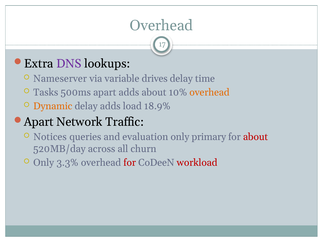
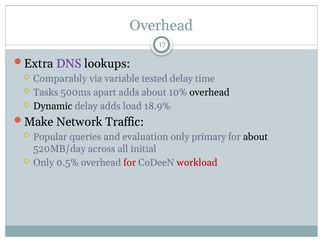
Nameserver: Nameserver -> Comparably (60, 79)
drives: drives -> tested (155, 79)
overhead colour: orange -> black (209, 92)
Dynamic colour: orange -> black (53, 106)
Apart: Apart -> Make (39, 122)
Notices: Notices -> Popular (50, 137)
about colour: red -> black (256, 137)
churn: churn -> initial (143, 149)
3.3%: 3.3% -> 0.5% (67, 163)
